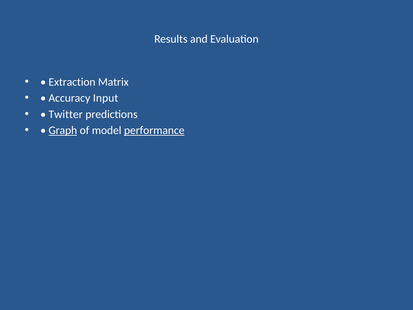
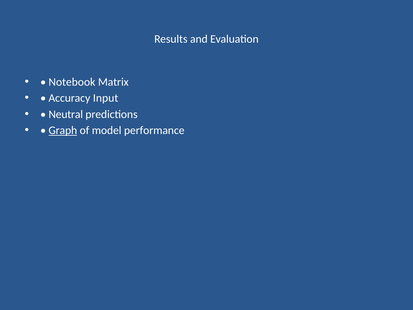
Extraction: Extraction -> Notebook (72, 82)
Twitter: Twitter -> Neutral (66, 114)
performance underline: present -> none (154, 130)
